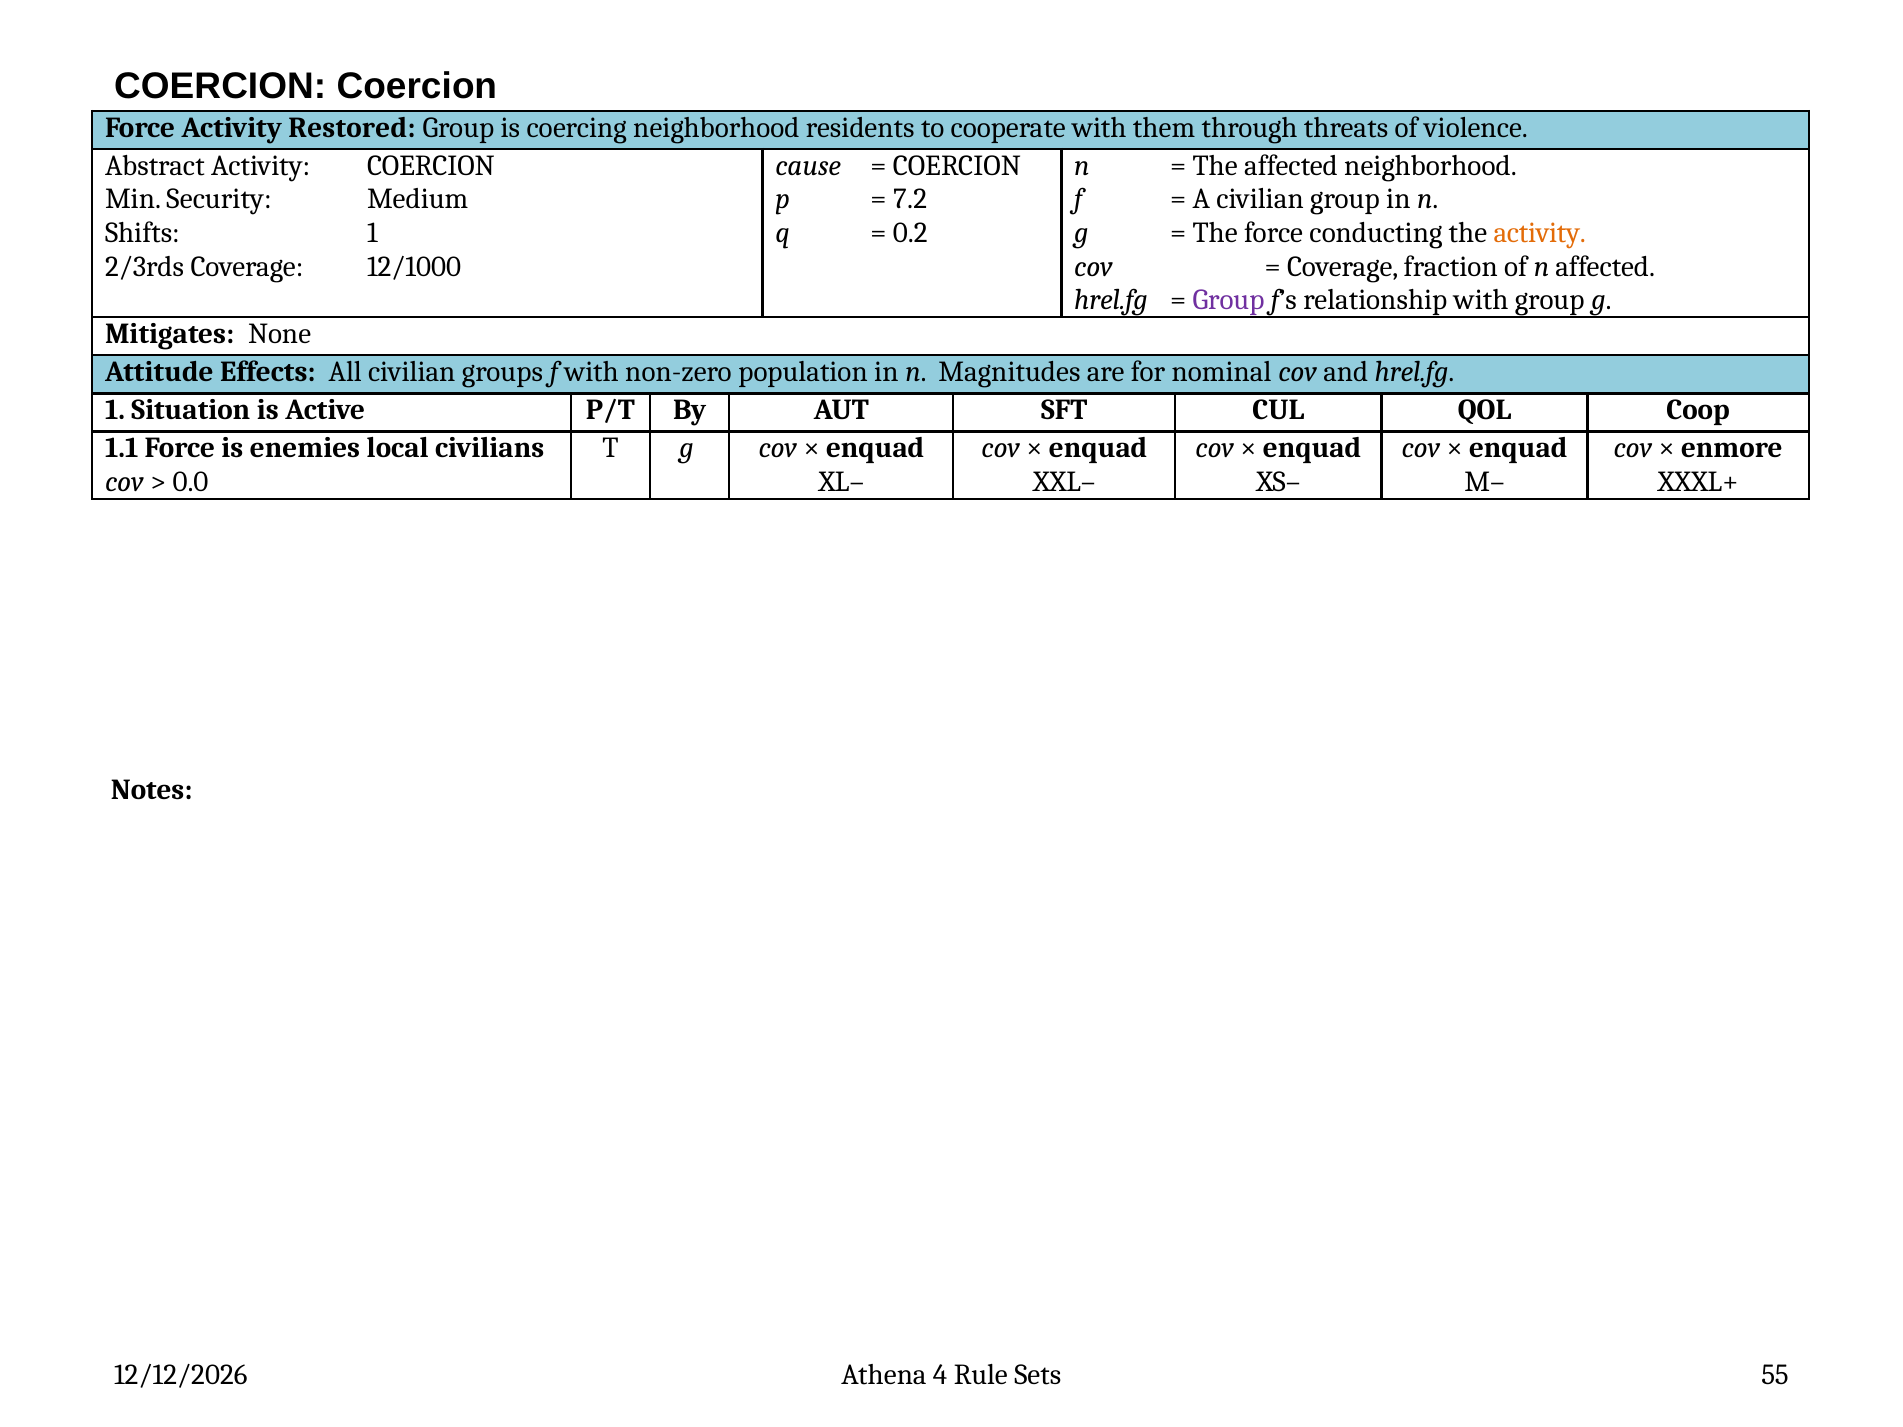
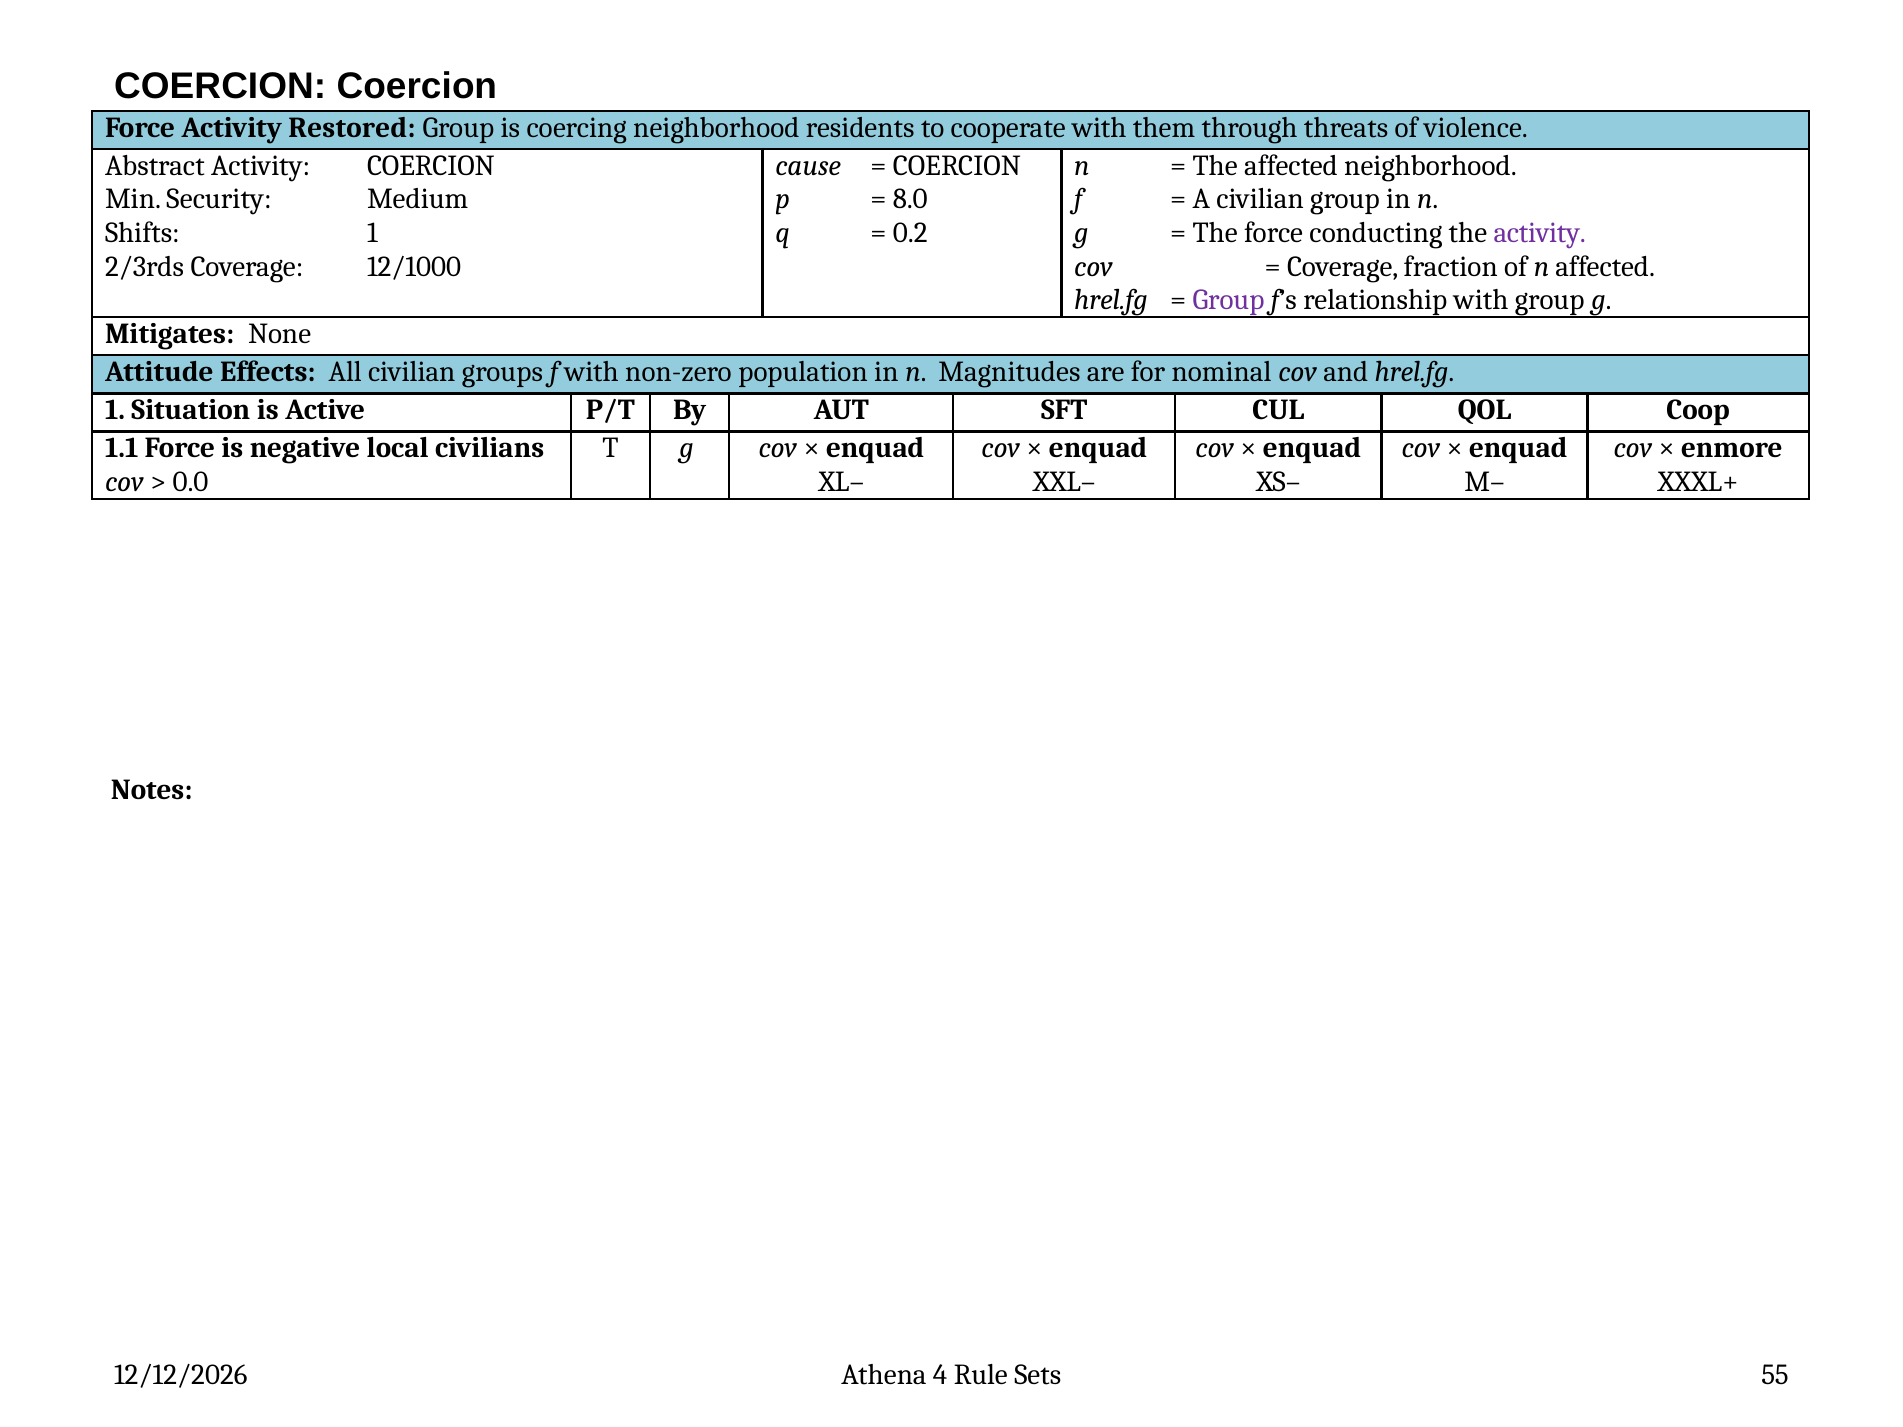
7.2: 7.2 -> 8.0 (910, 199)
activity colour: orange -> purple (1540, 233)
enemies: enemies -> negative (305, 448)
